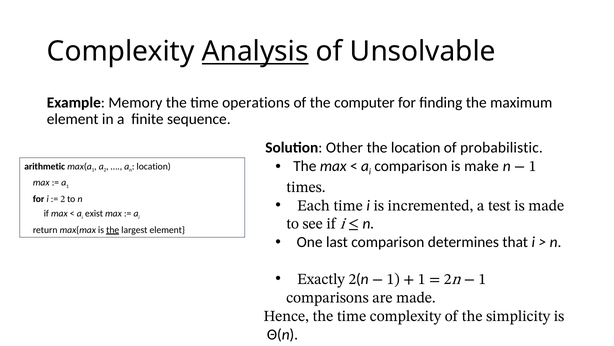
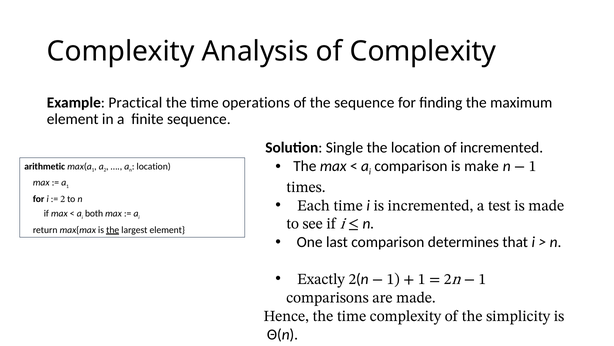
Analysis underline: present -> none (255, 52)
of Unsolvable: Unsolvable -> Complexity (423, 52)
Memory: Memory -> Practical (135, 102)
the computer: computer -> sequence (364, 102)
Other: Other -> Single (345, 147)
of probabilistic: probabilistic -> incremented (502, 147)
exist: exist -> both (94, 213)
